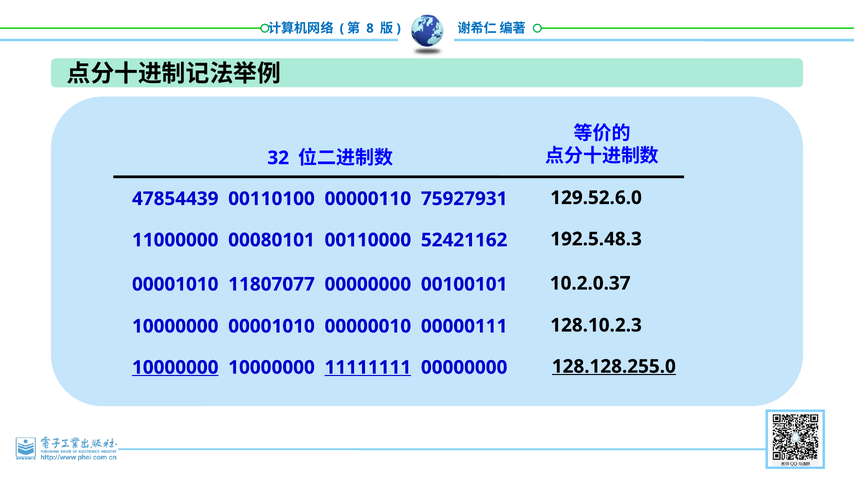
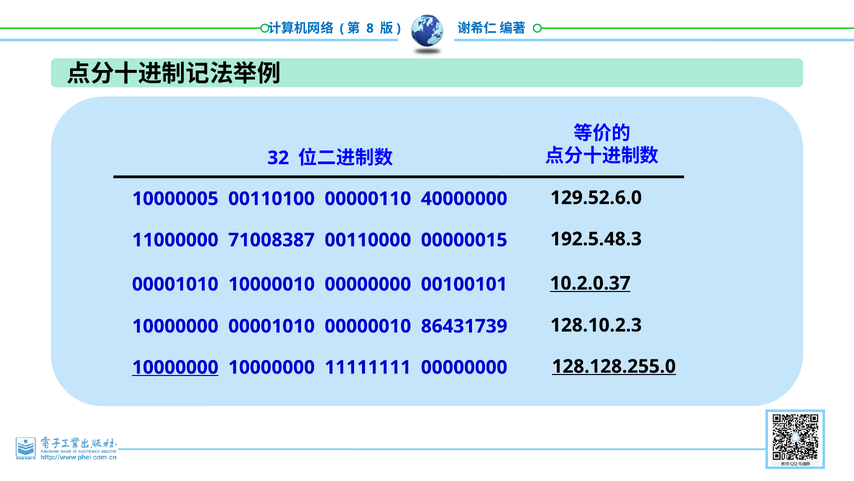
47854439: 47854439 -> 10000005 (175, 199)
75927931: 75927931 -> 40000000 (464, 199)
00080101: 00080101 -> 71008387 (272, 240)
52421162: 52421162 -> 00000015 (464, 240)
11807077: 11807077 -> 10000010 (272, 284)
10.2.0.37 underline: none -> present (590, 283)
00000111: 00000111 -> 86431739 (464, 326)
11111111 underline: present -> none (368, 367)
